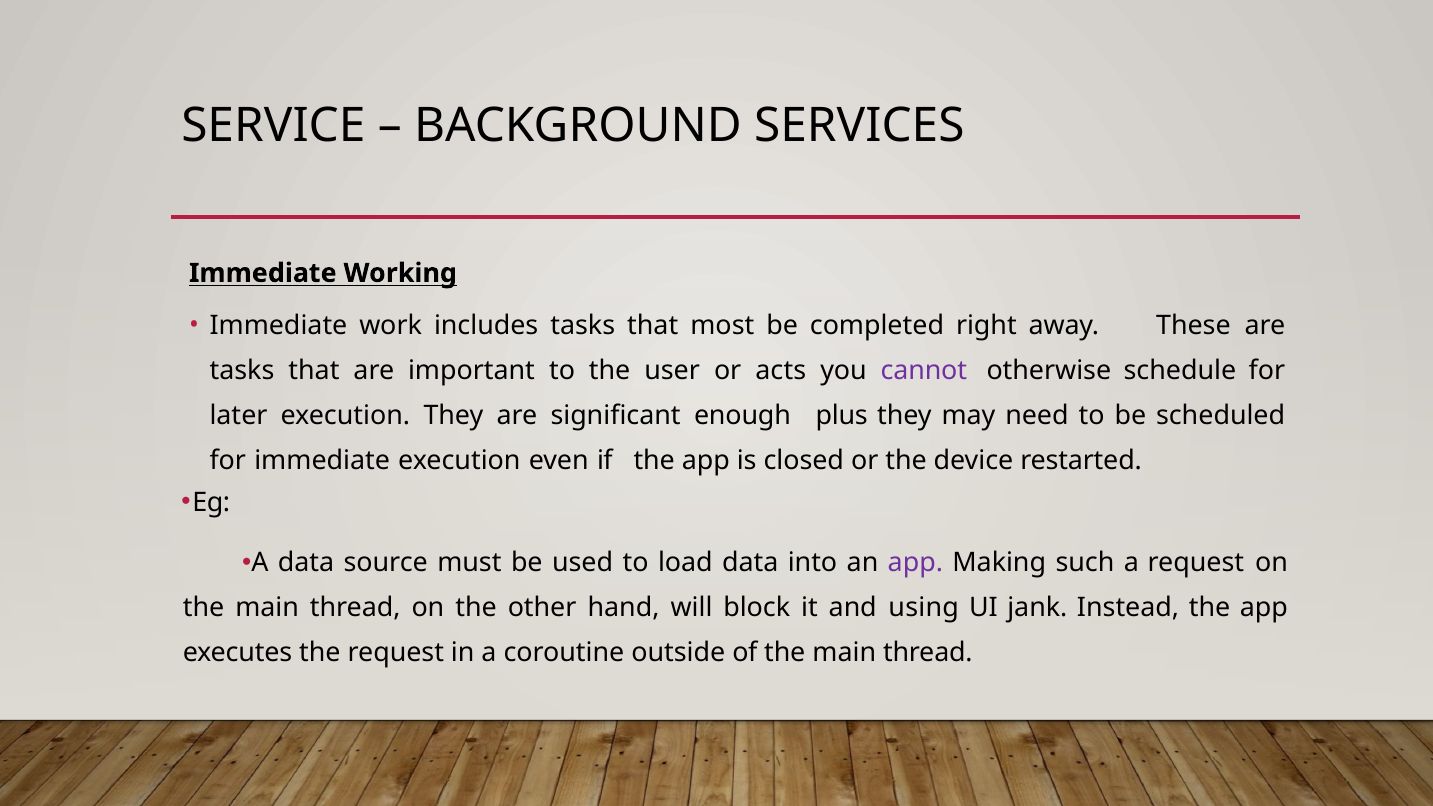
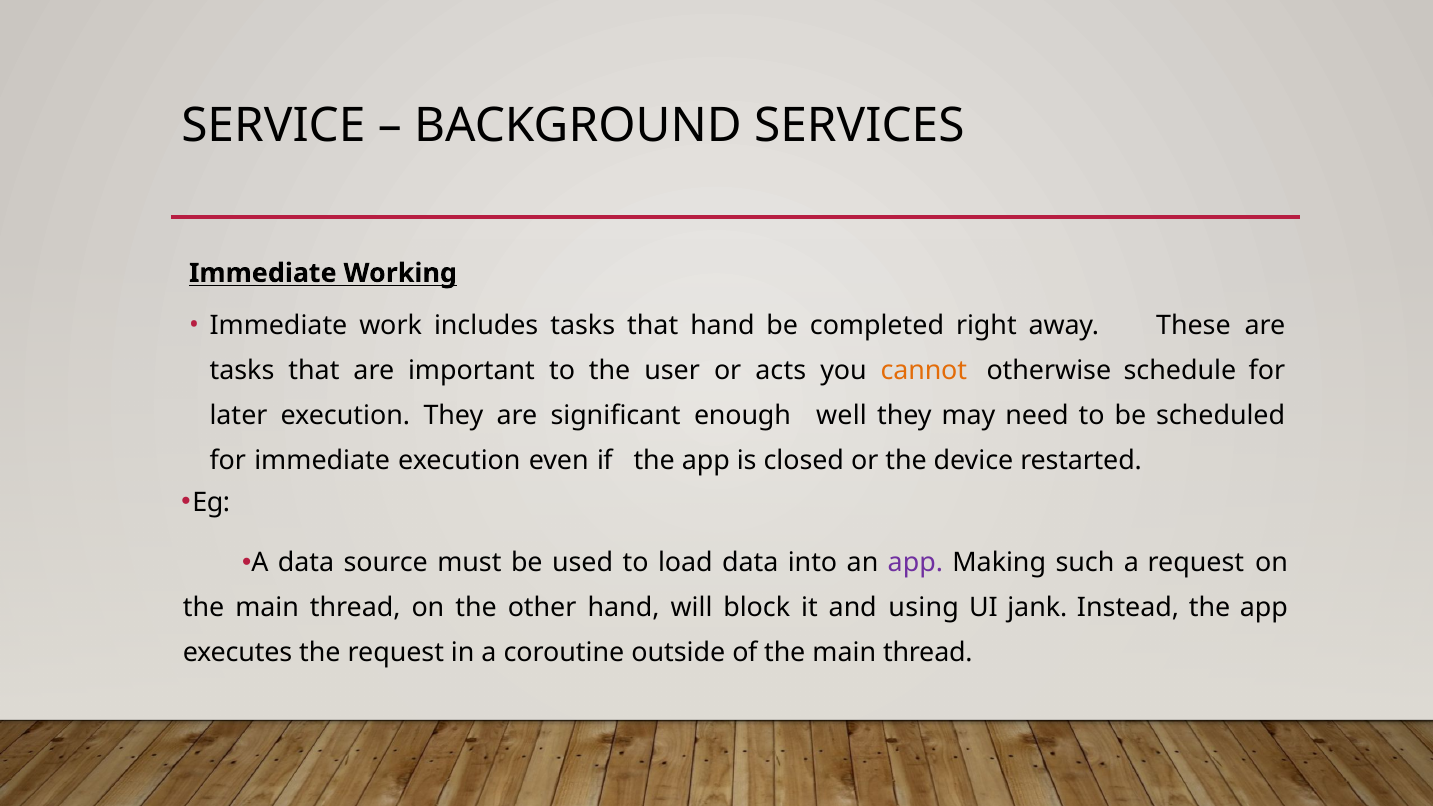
that most: most -> hand (722, 325)
cannot colour: purple -> orange (924, 370)
plus: plus -> well (841, 415)
